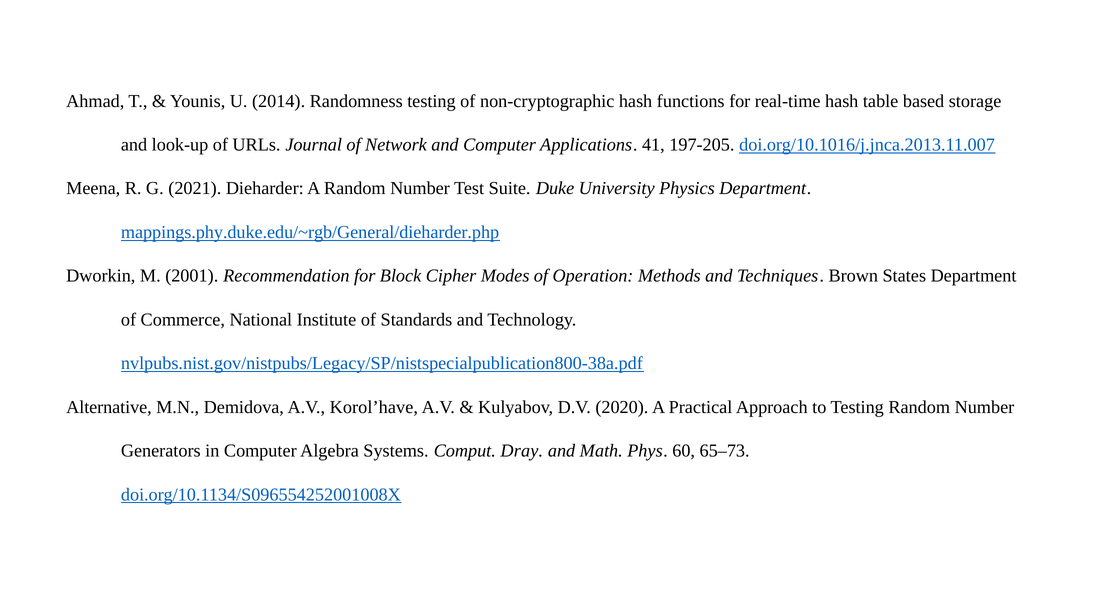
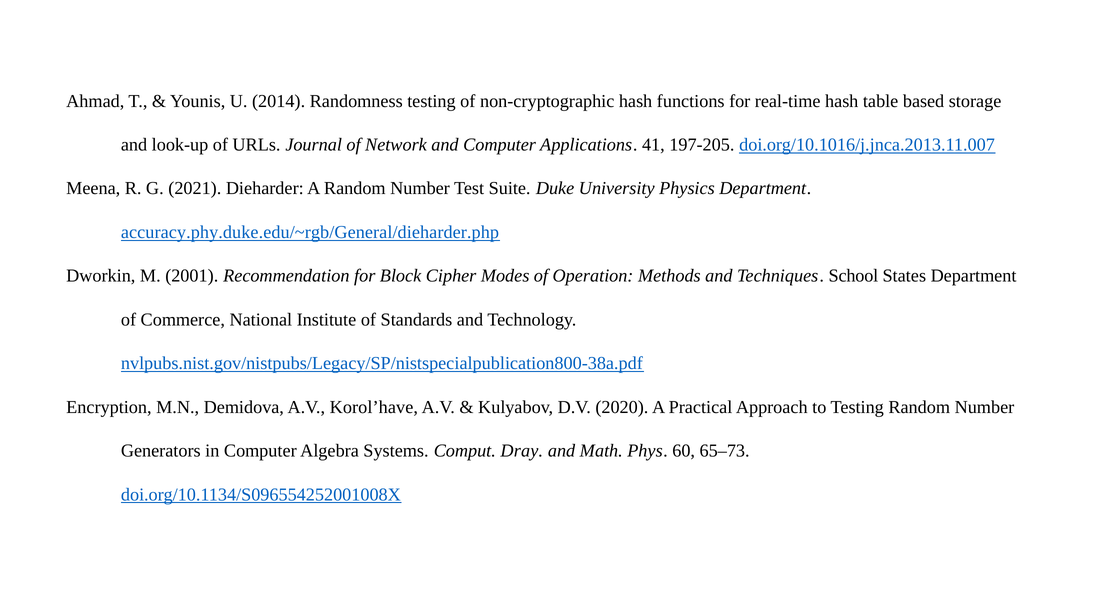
mappings.phy.duke.edu/~rgb/General/dieharder.php: mappings.phy.duke.edu/~rgb/General/dieharder.php -> accuracy.phy.duke.edu/~rgb/General/dieharder.php (310, 232)
Brown: Brown -> School (853, 276)
Alternative: Alternative -> Encryption (109, 407)
